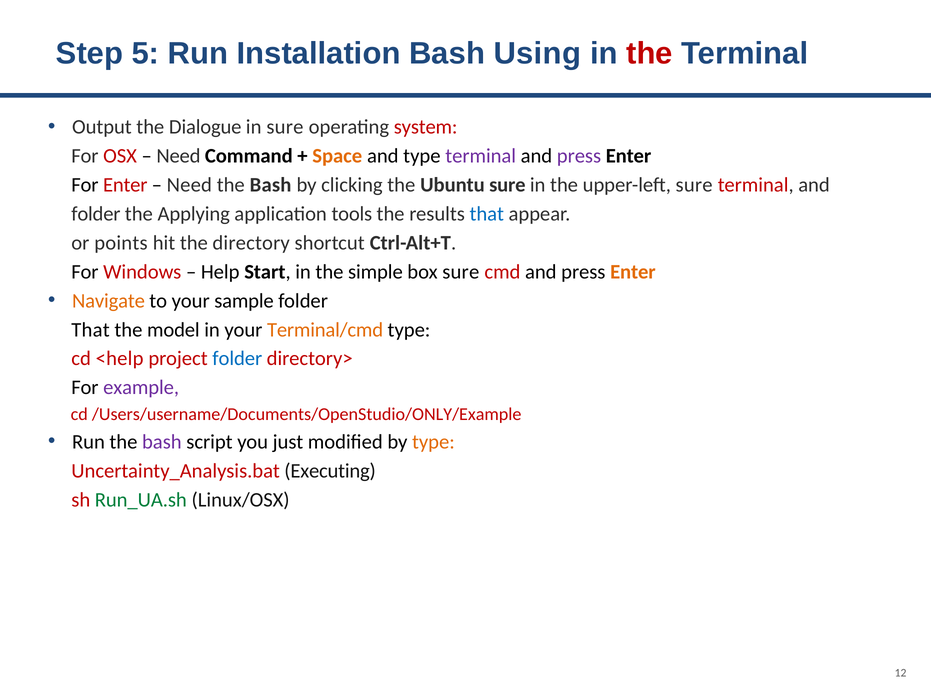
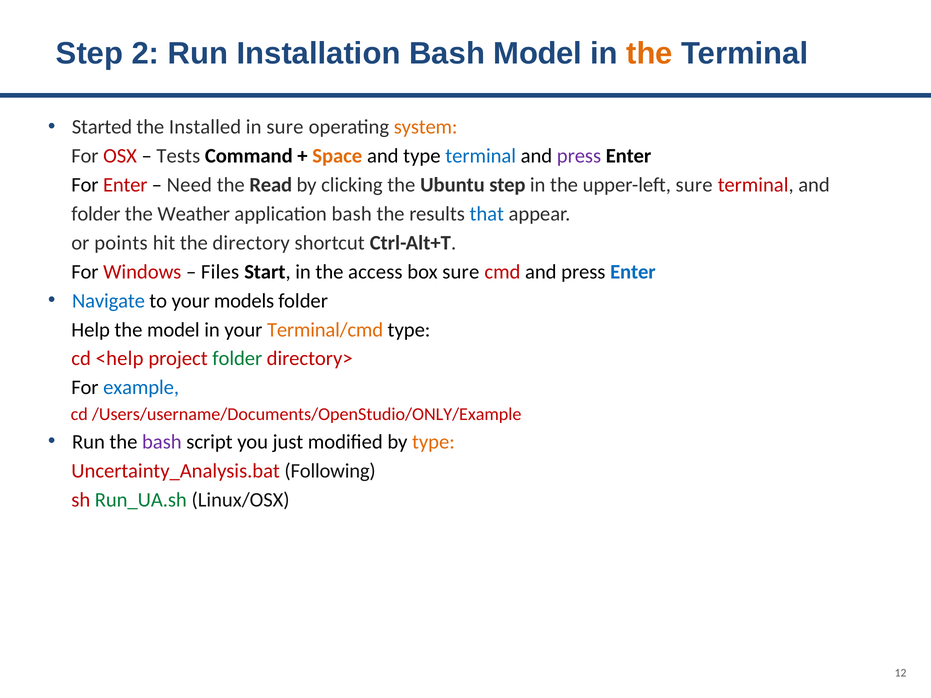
5: 5 -> 2 (145, 53)
Bash Using: Using -> Model (538, 53)
the colour: red -> orange (649, 53)
Output: Output -> Started (102, 127)
Dialogue: Dialogue -> Installed (205, 127)
system colour: red -> orange (426, 127)
Need: Need -> Tests (178, 156)
terminal colour: purple -> blue (481, 156)
Bash: Bash -> Read (271, 185)
Ubuntu sure: sure -> step (507, 185)
Applying: Applying -> Weather (194, 214)
application tools: tools -> bash (352, 214)
Help: Help -> Files (220, 272)
simple: simple -> access (375, 272)
Enter colour: orange -> blue (633, 272)
Navigate colour: orange -> blue (108, 301)
sample: sample -> models (244, 301)
That: That -> Help (91, 330)
folder colour: blue -> green (237, 359)
example colour: purple -> blue (141, 388)
Executing: Executing -> Following (330, 471)
